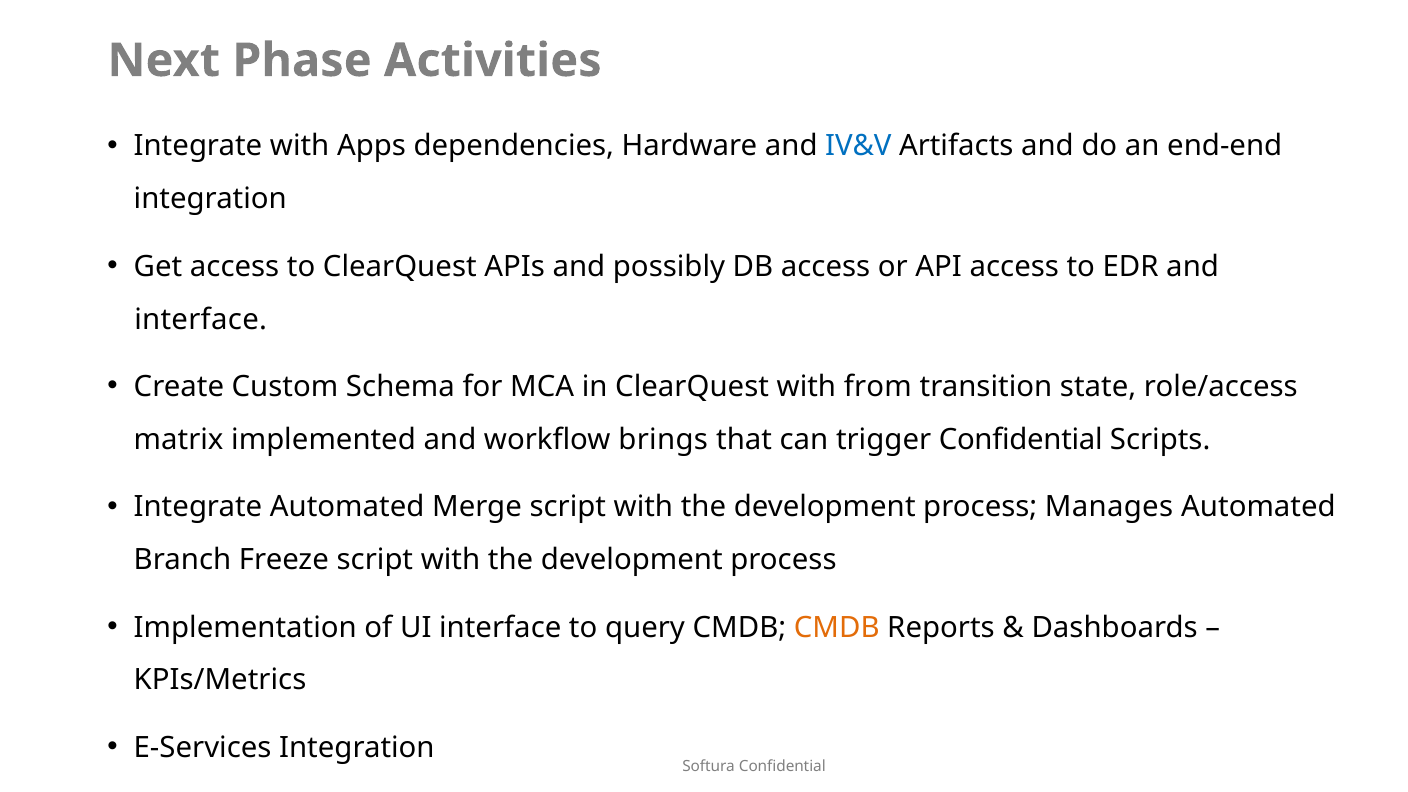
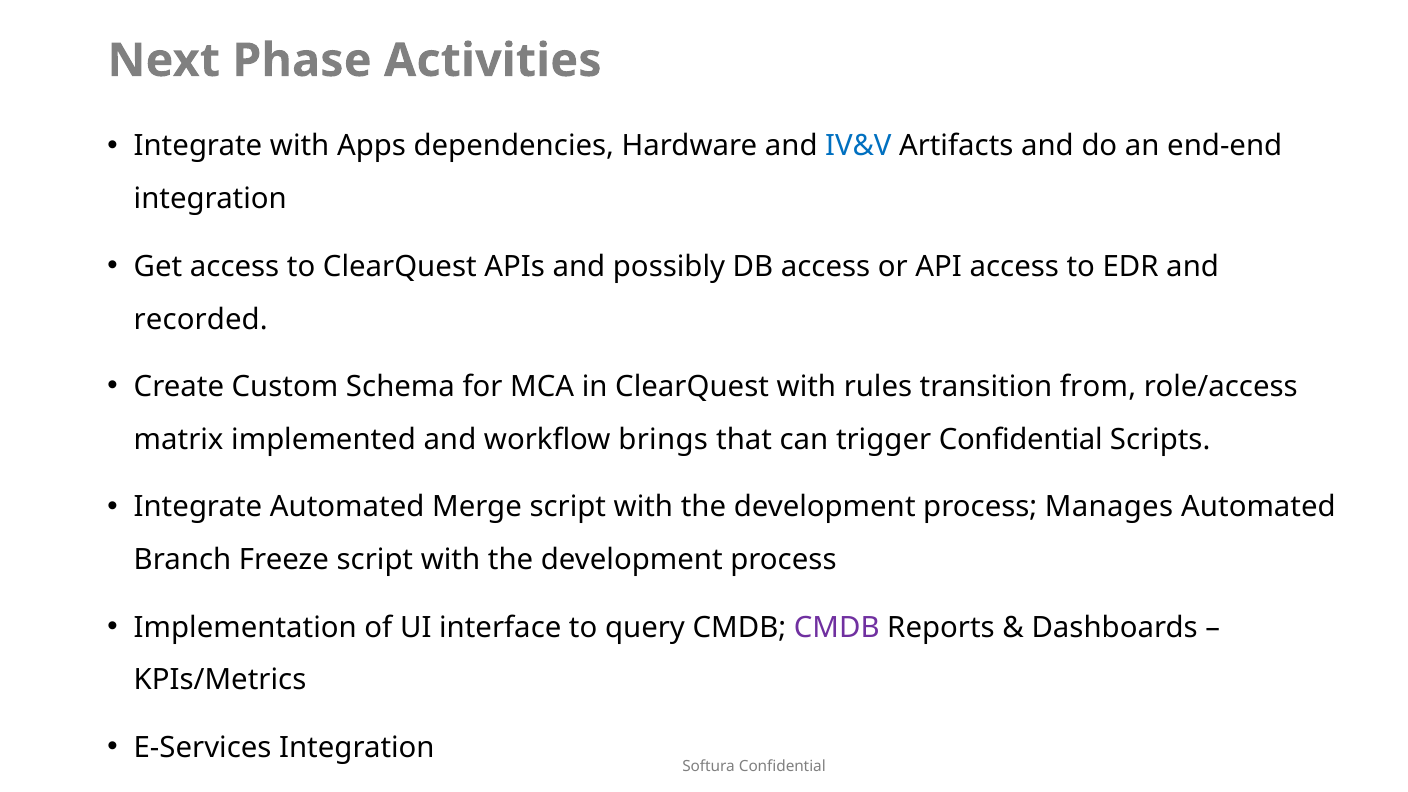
interface: interface -> recorded (201, 319)
from: from -> rules (878, 387)
state: state -> from (1098, 387)
CMDB colour: orange -> purple (837, 627)
